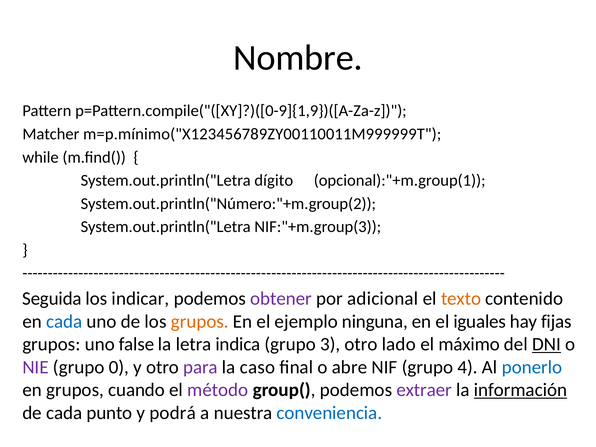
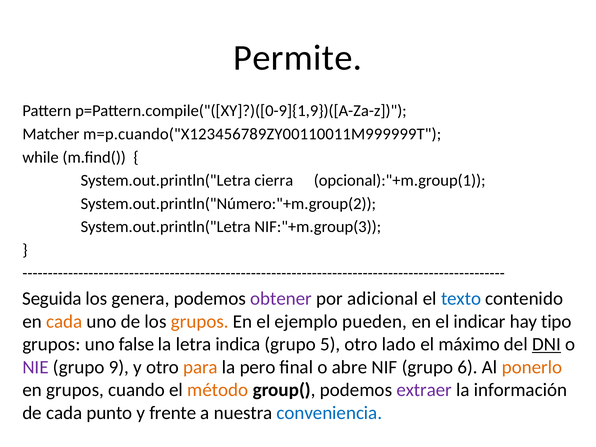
Nombre: Nombre -> Permite (298, 58)
m=p.mínimo("X123456789ZY00110011M999999T: m=p.mínimo("X123456789ZY00110011M999999T -> m=p.cuando("X123456789ZY00110011M999999T (262, 134)
dígito: dígito -> cierra (274, 180)
indicar: indicar -> genera (140, 299)
texto colour: orange -> blue (461, 299)
cada colour: blue -> orange (64, 321)
ninguna: ninguna -> pueden (375, 321)
iguales: iguales -> indicar (480, 321)
fijas: fijas -> tipo (556, 321)
3: 3 -> 5 (330, 344)
0: 0 -> 9 (119, 367)
para colour: purple -> orange (200, 367)
caso: caso -> pero (258, 367)
4: 4 -> 6 (468, 367)
ponerlo colour: blue -> orange (532, 367)
método colour: purple -> orange (218, 390)
información underline: present -> none (520, 390)
podrá: podrá -> frente (173, 413)
